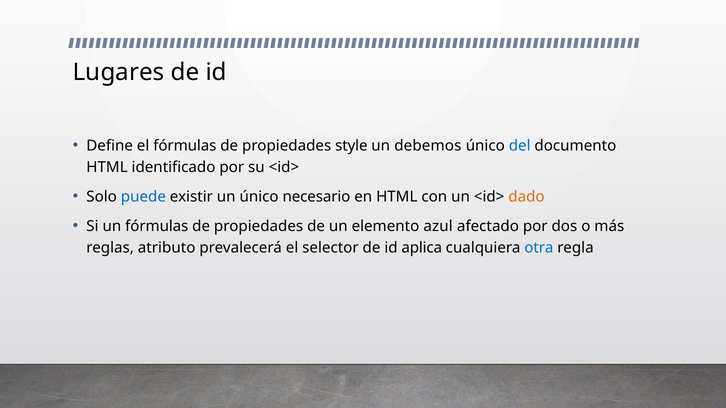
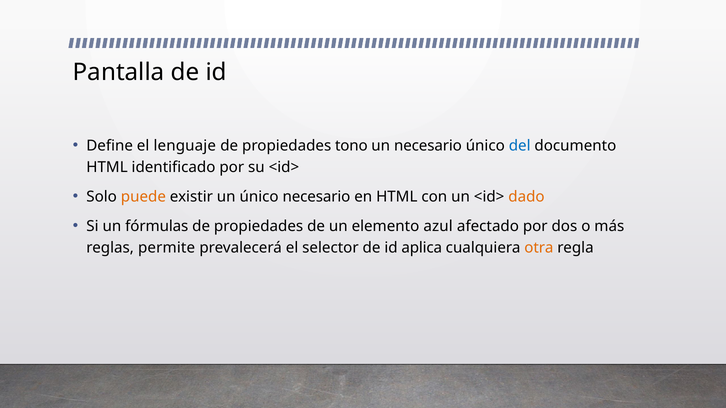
Lugares: Lugares -> Pantalla (119, 72)
el fórmulas: fórmulas -> lenguaje (185, 146)
style: style -> tono (351, 146)
un debemos: debemos -> necesario (428, 146)
puede colour: blue -> orange (143, 197)
atributo: atributo -> permite (167, 248)
otra colour: blue -> orange (539, 248)
